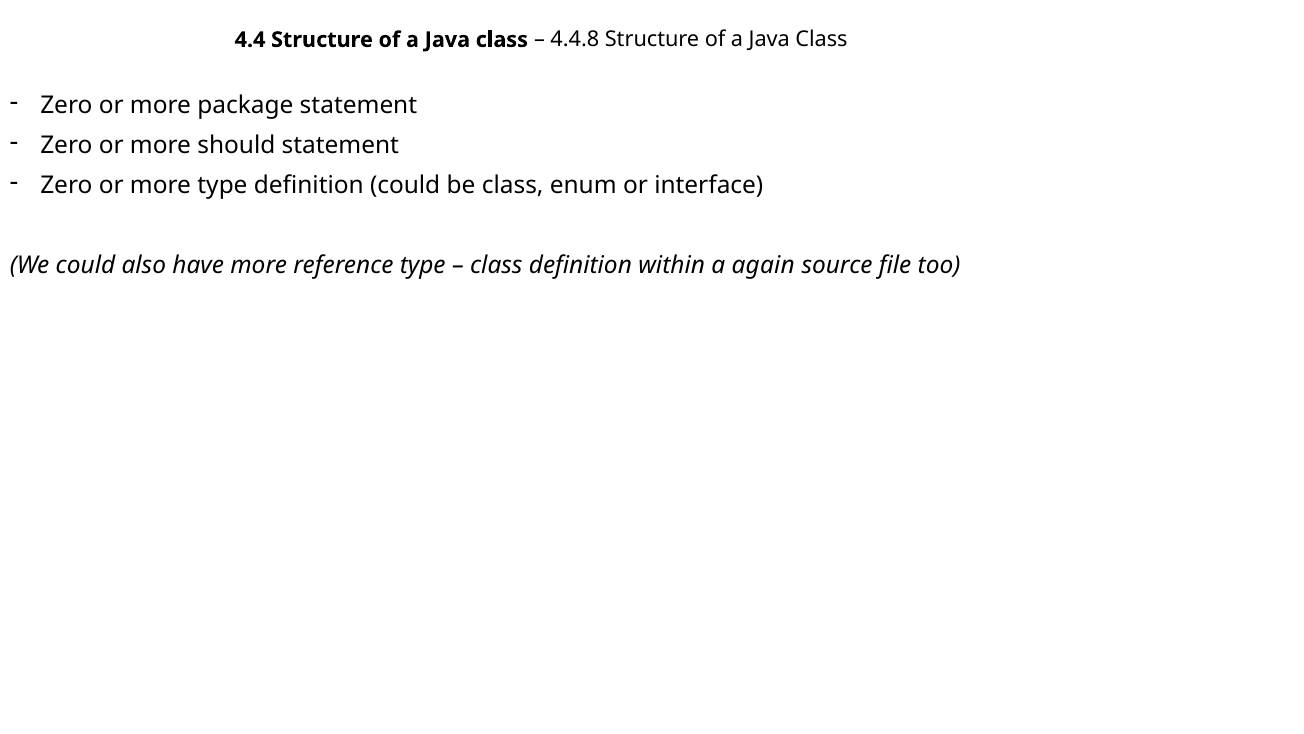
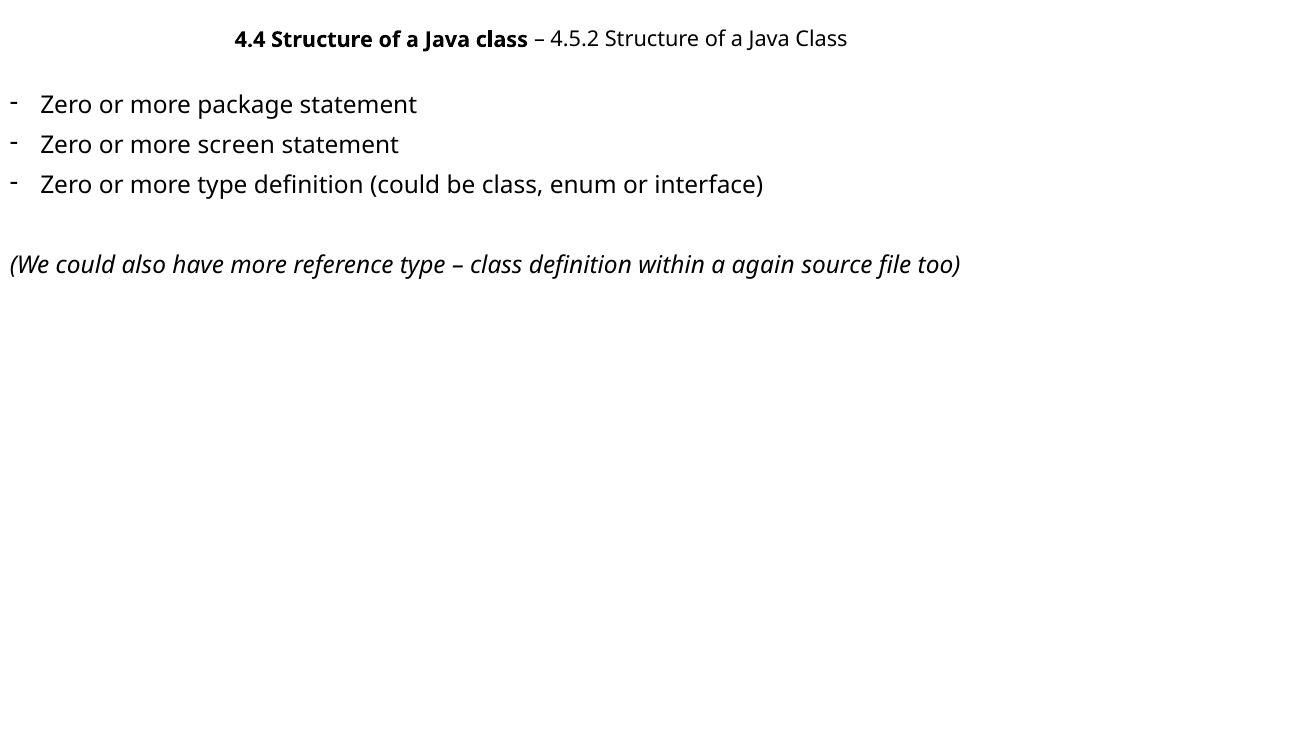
4.4.8: 4.4.8 -> 4.5.2 (575, 40)
should: should -> screen (236, 146)
